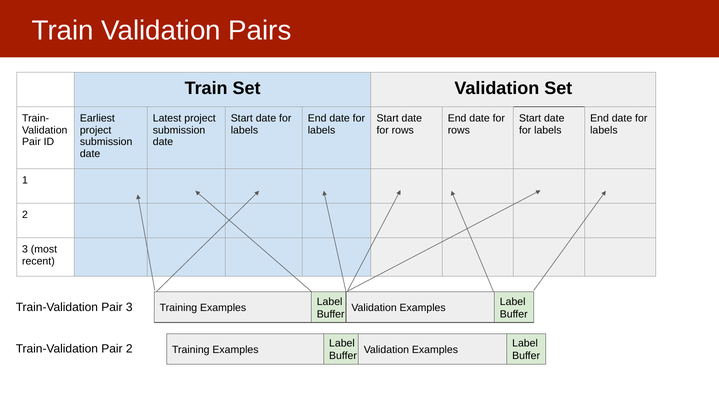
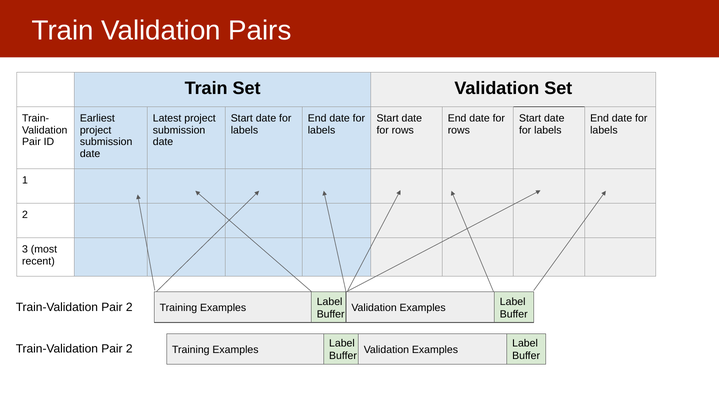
3: 3 -> 2 (129, 307)
